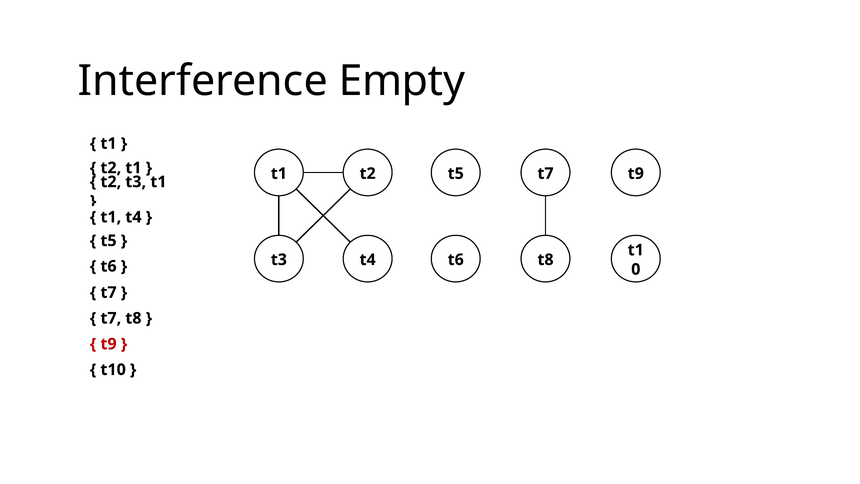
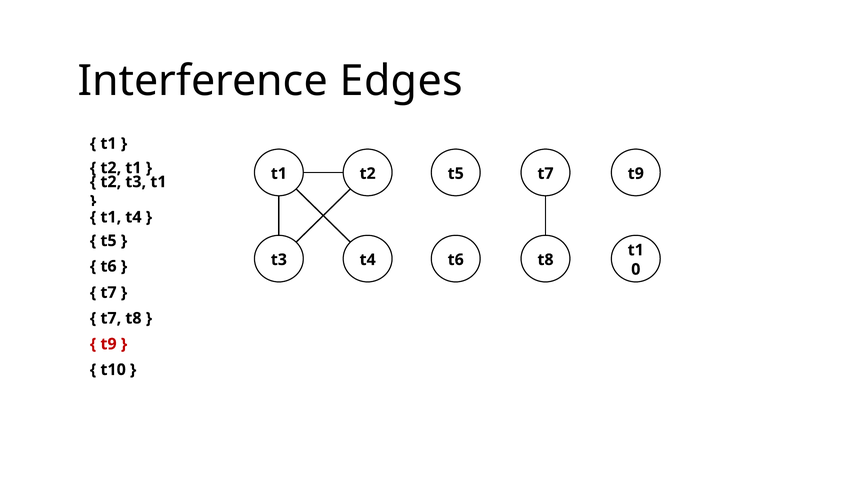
Empty: Empty -> Edges (401, 81)
